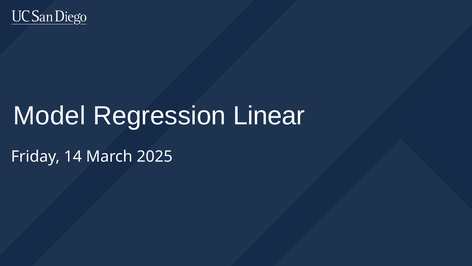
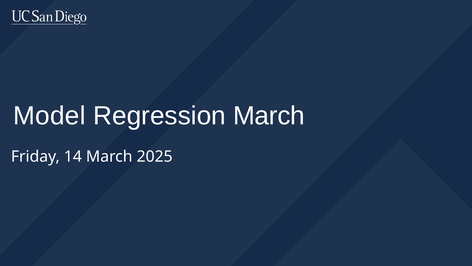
Regression Linear: Linear -> March (269, 116)
